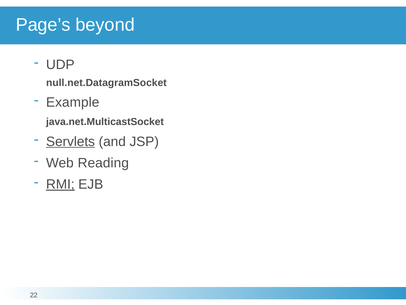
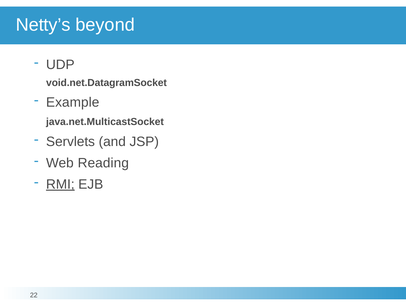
Page’s: Page’s -> Netty’s (43, 25)
null.net.DatagramSocket: null.net.DatagramSocket -> void.net.DatagramSocket (106, 83)
Servlets underline: present -> none (71, 141)
